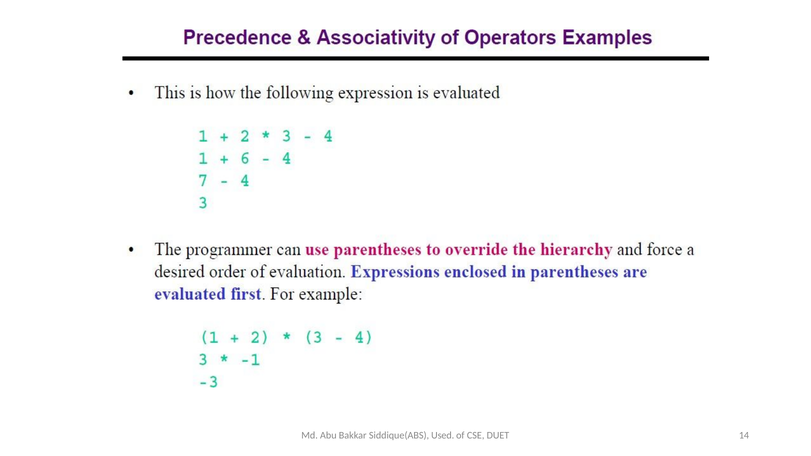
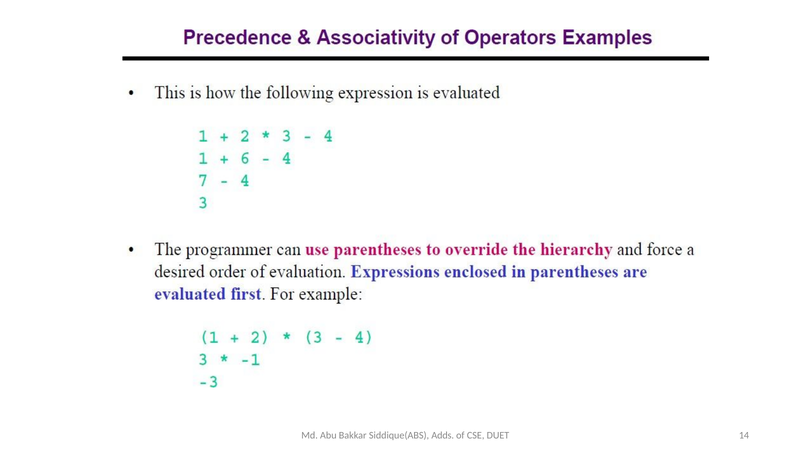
Used: Used -> Adds (443, 436)
